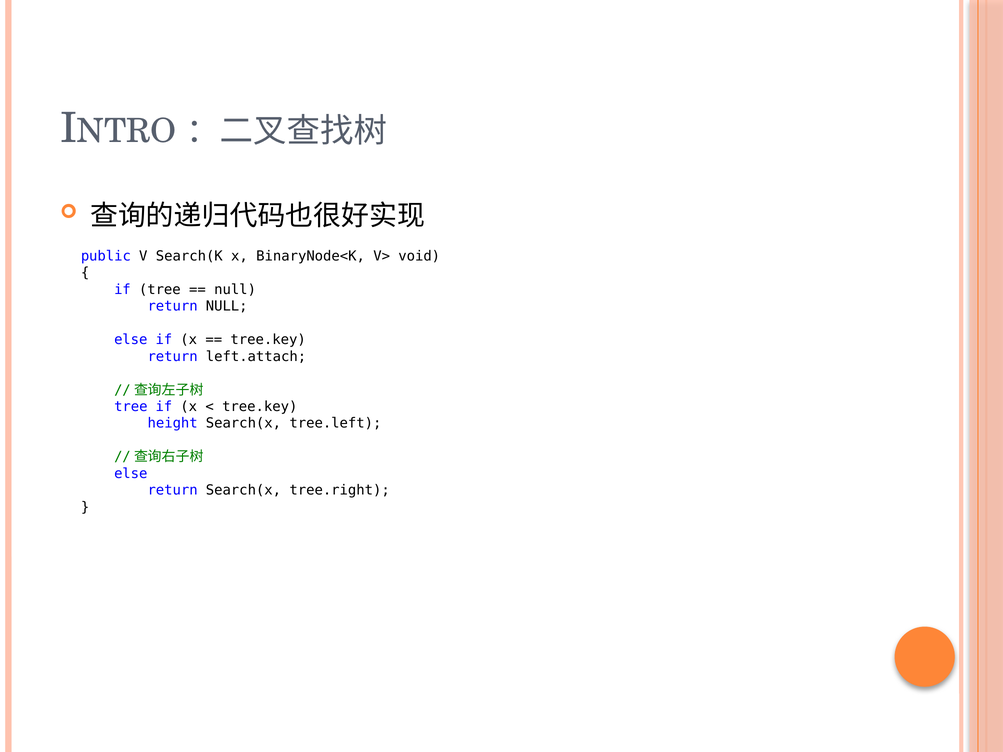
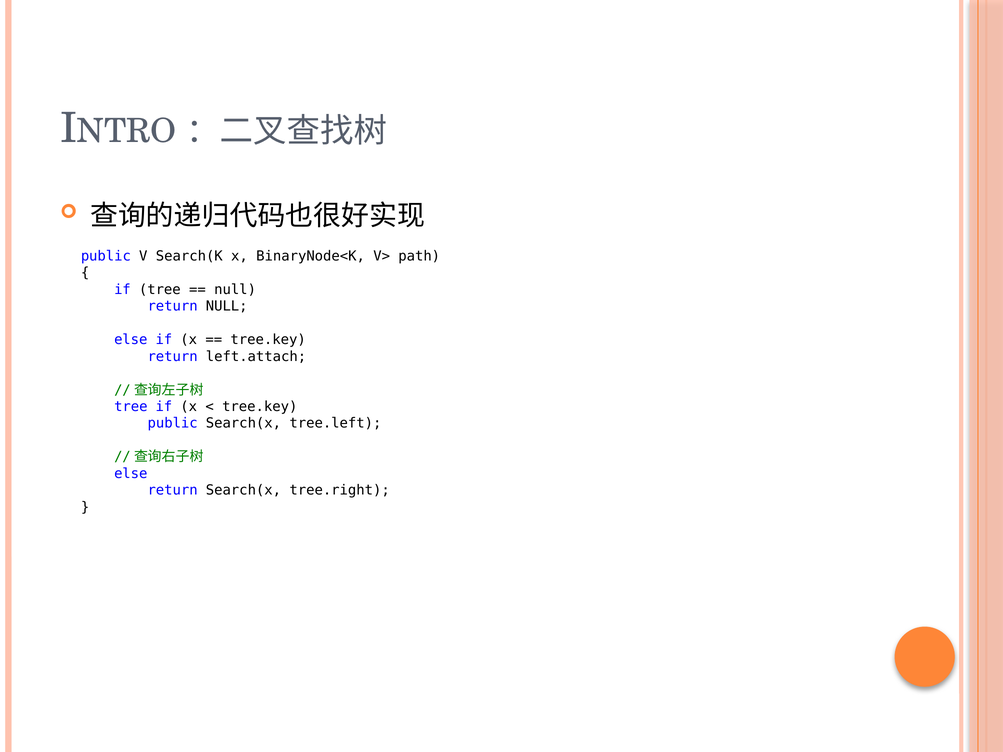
void: void -> path (419, 256)
height: height -> public (173, 424)
